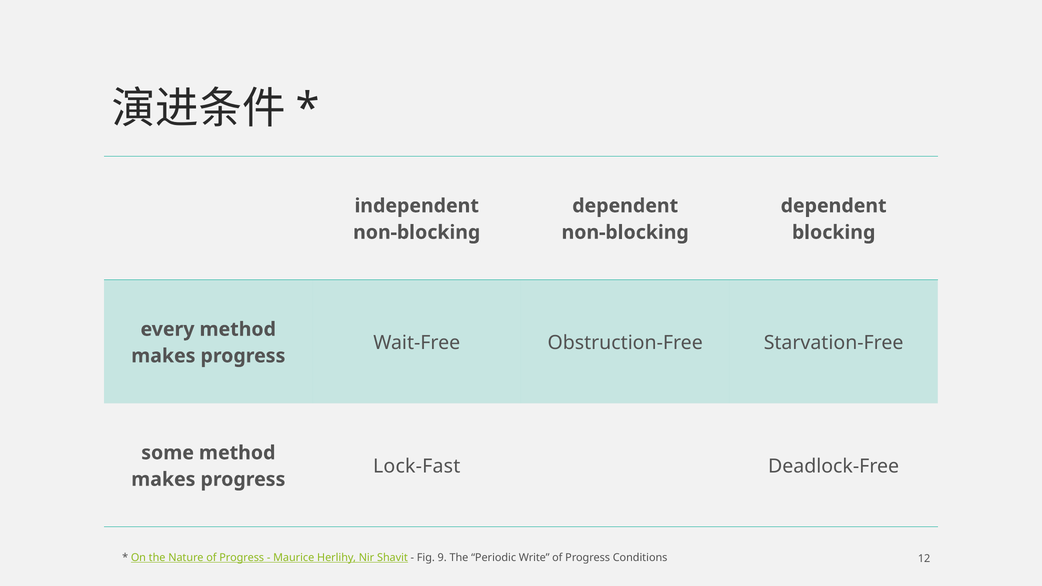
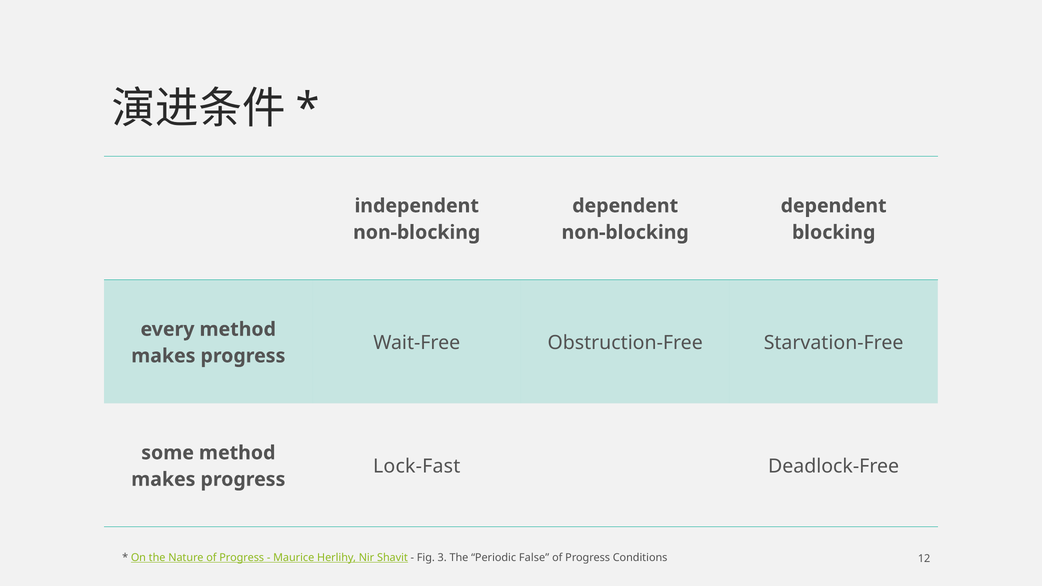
9: 9 -> 3 (442, 558)
Write: Write -> False (534, 558)
